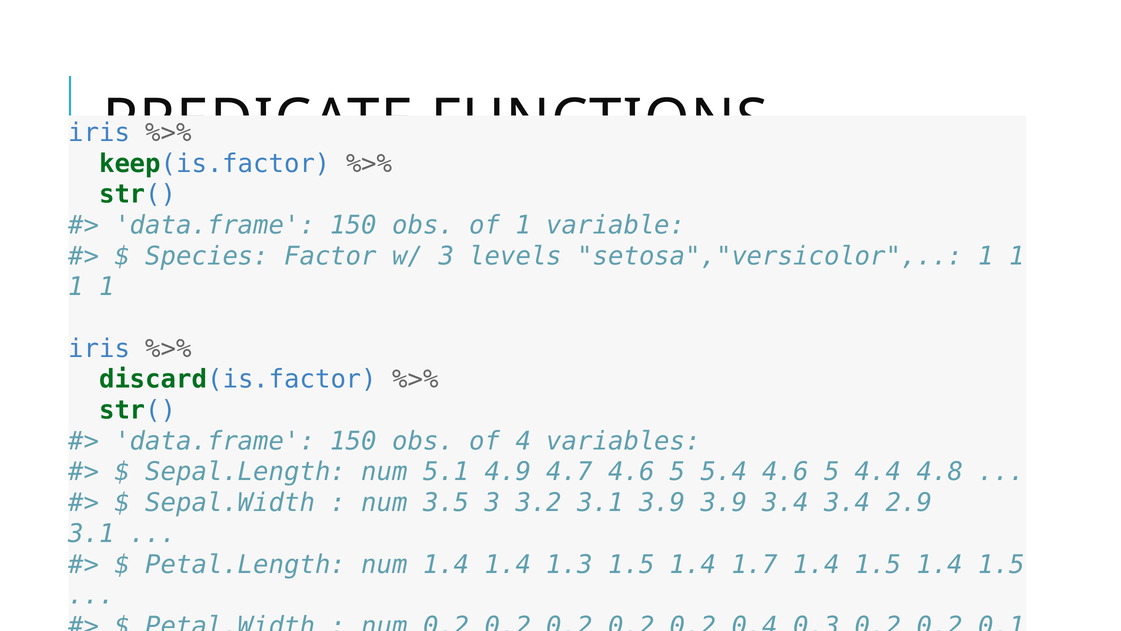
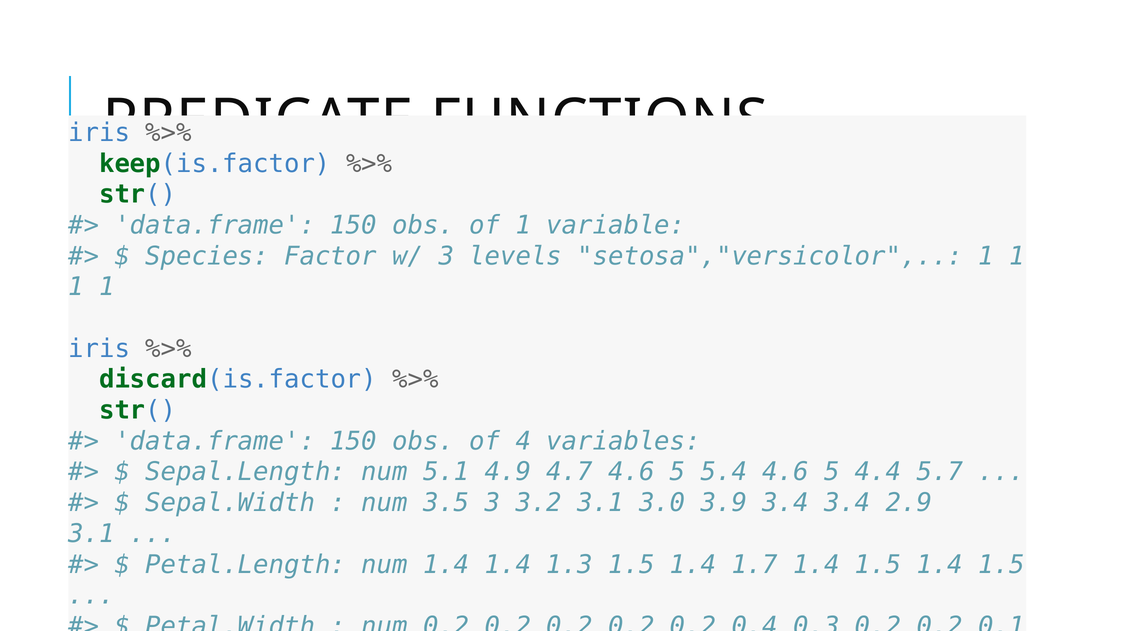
4.8: 4.8 -> 5.7 (940, 472)
3.1 3.9: 3.9 -> 3.0 (662, 502)
